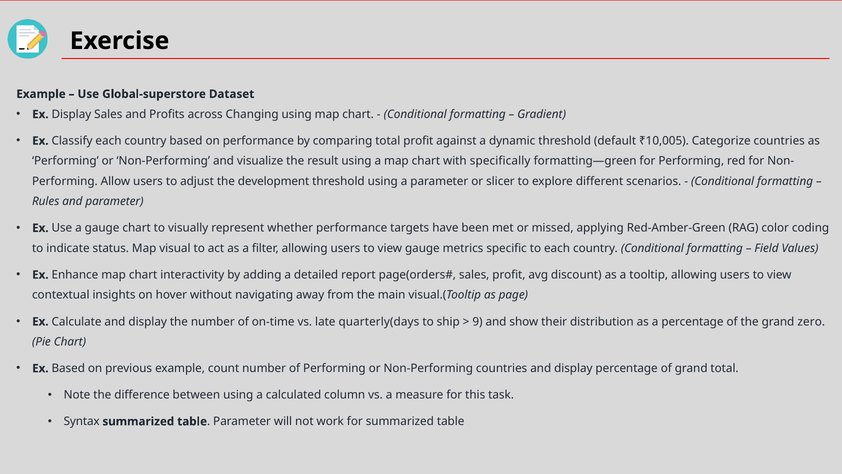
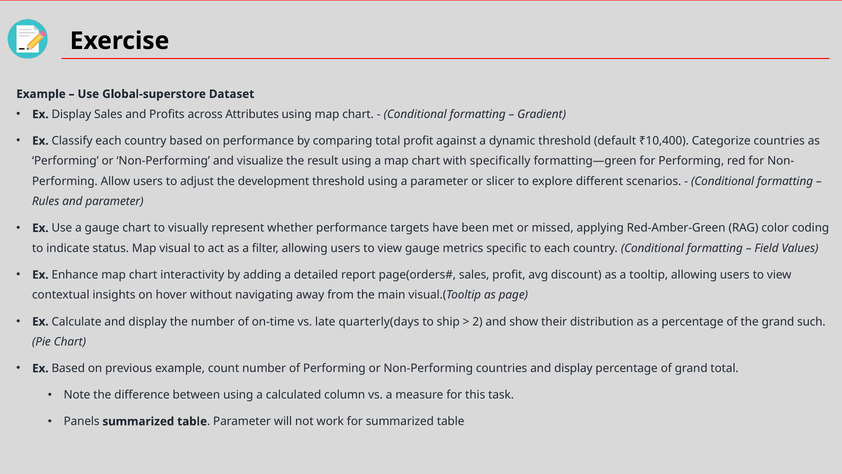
Changing: Changing -> Attributes (252, 114)
₹10,005: ₹10,005 -> ₹10,400 (664, 141)
9: 9 -> 2 (478, 321)
zero: zero -> such (811, 321)
Syntax: Syntax -> Panels (82, 421)
